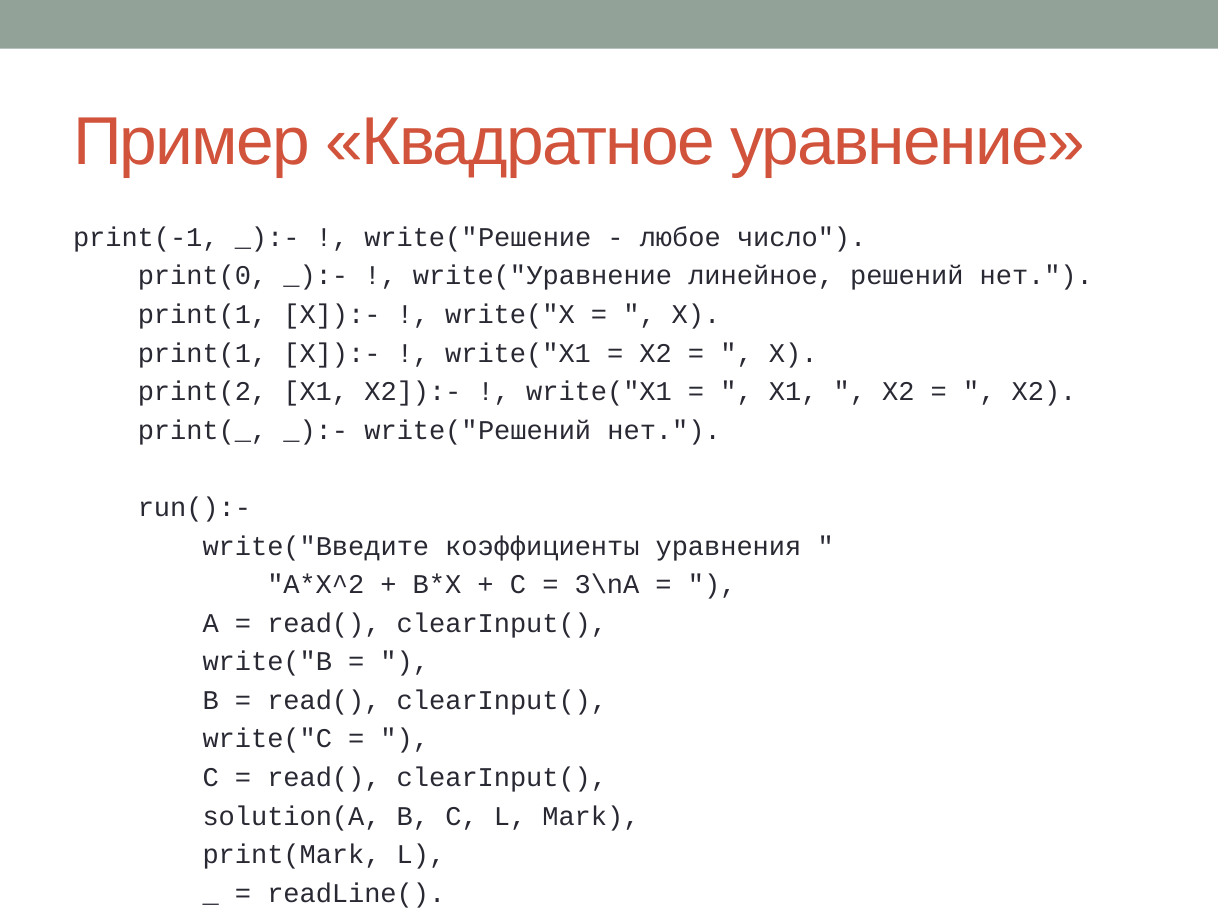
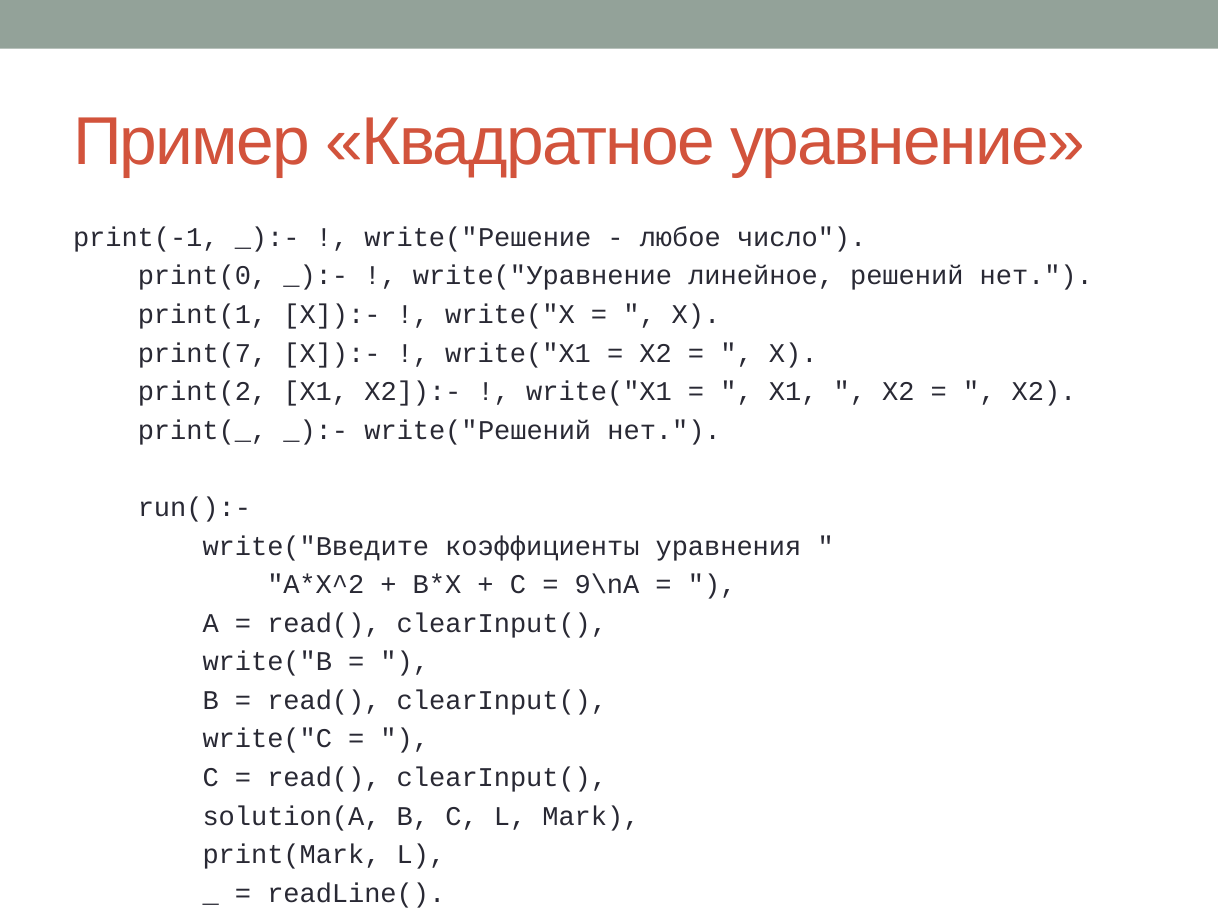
print(1: print(1 -> print(7 (203, 353)
3\nA: 3\nA -> 9\nA (607, 584)
